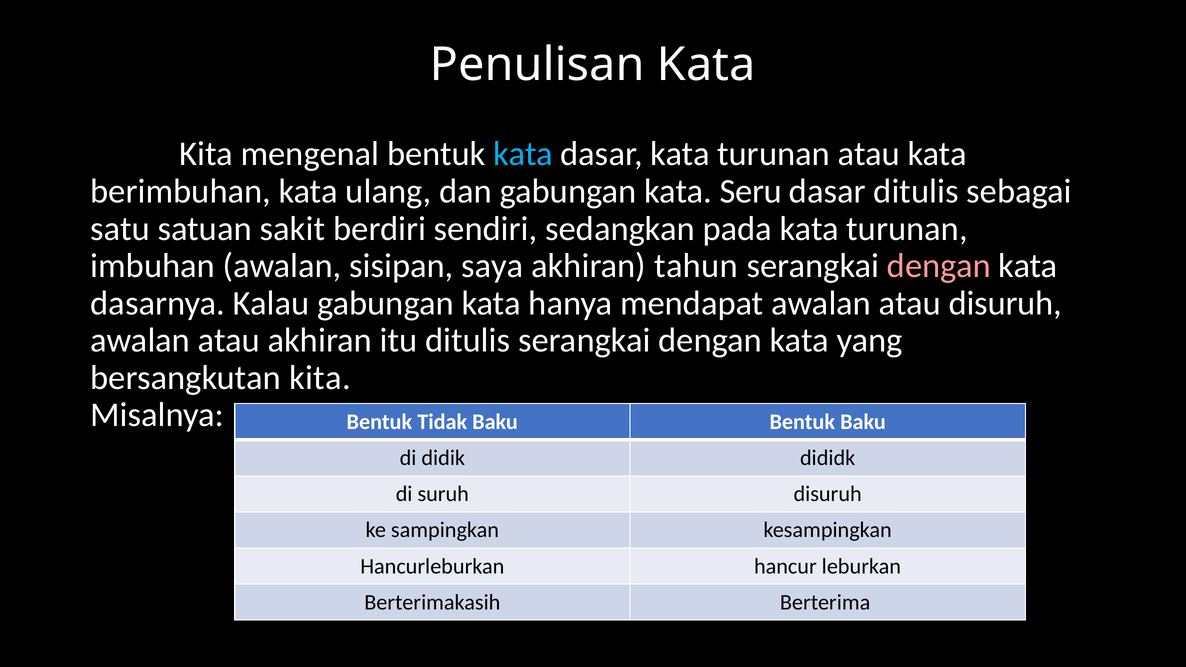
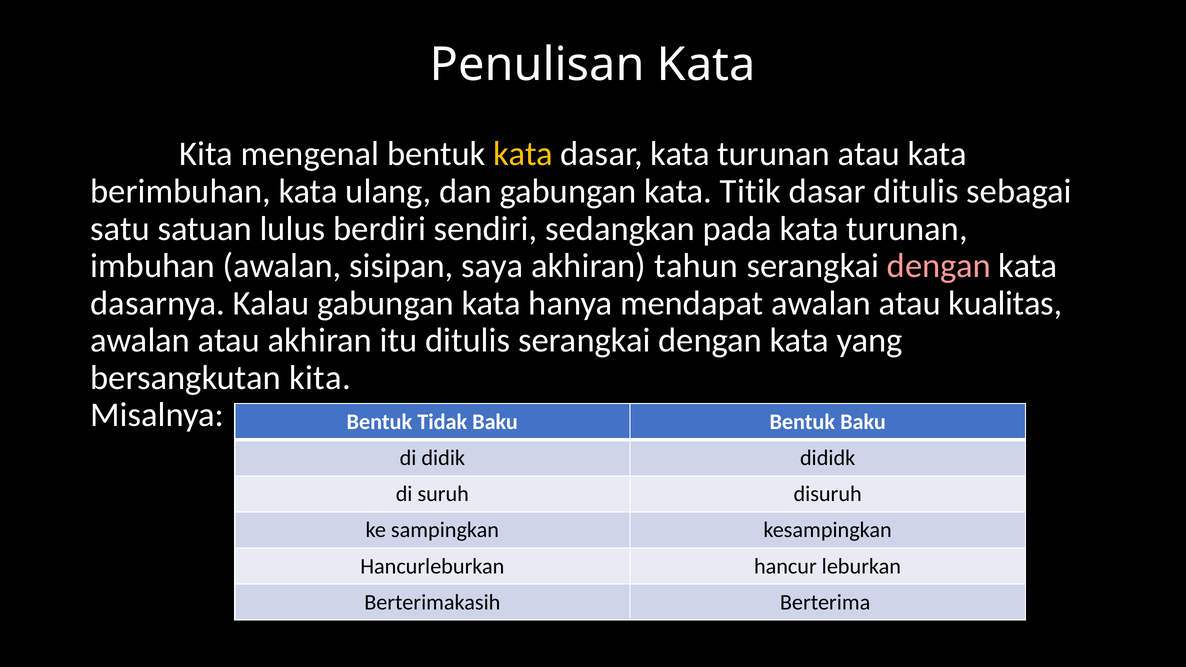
kata colour: light blue -> yellow (523, 154)
Seru: Seru -> Titik (750, 191)
sakit: sakit -> lulus (292, 229)
atau disuruh: disuruh -> kualitas (1005, 303)
